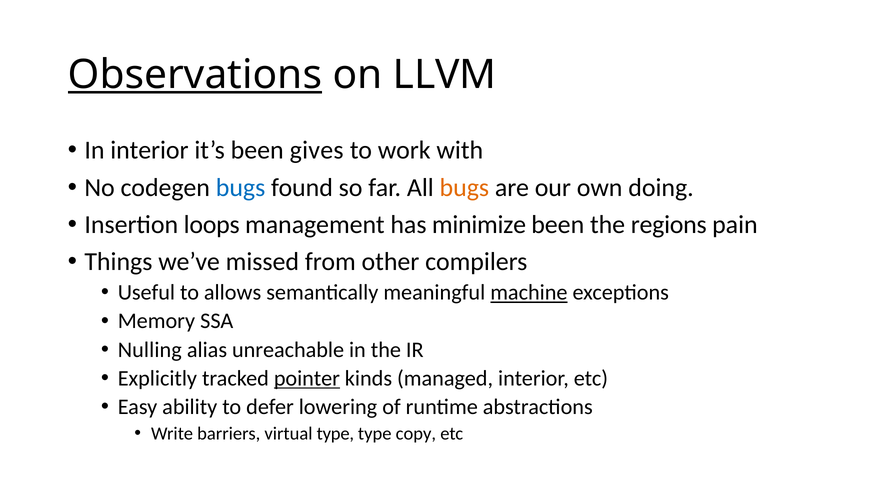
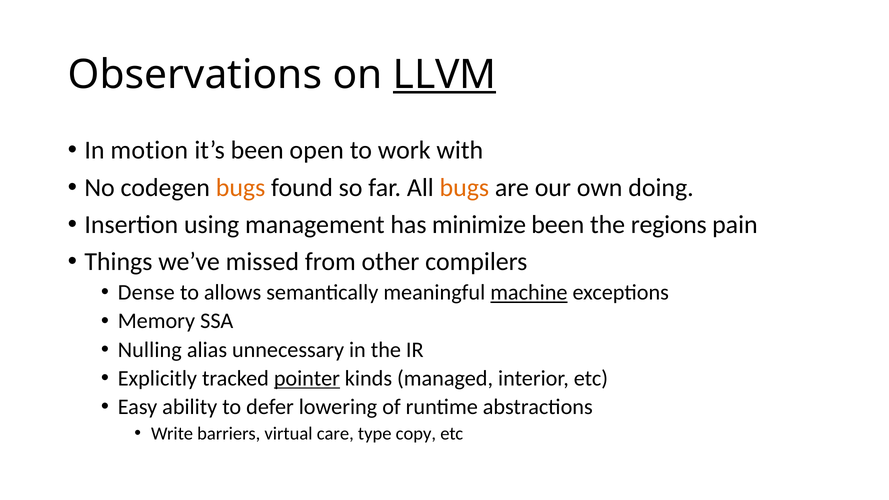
Observations underline: present -> none (195, 75)
LLVM underline: none -> present (445, 75)
In interior: interior -> motion (149, 150)
gives: gives -> open (317, 150)
bugs colour: blue -> orange (241, 187)
loops: loops -> using (212, 225)
Useful: Useful -> Dense (146, 293)
unreachable: unreachable -> unnecessary (288, 350)
virtual type: type -> care (335, 434)
